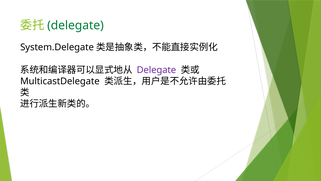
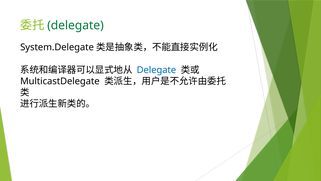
Delegate colour: purple -> blue (156, 70)
